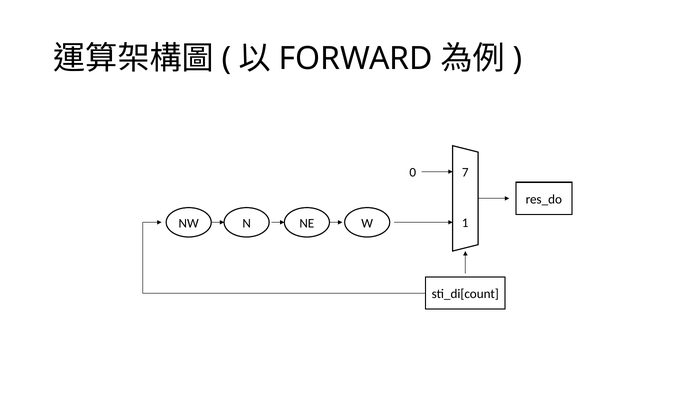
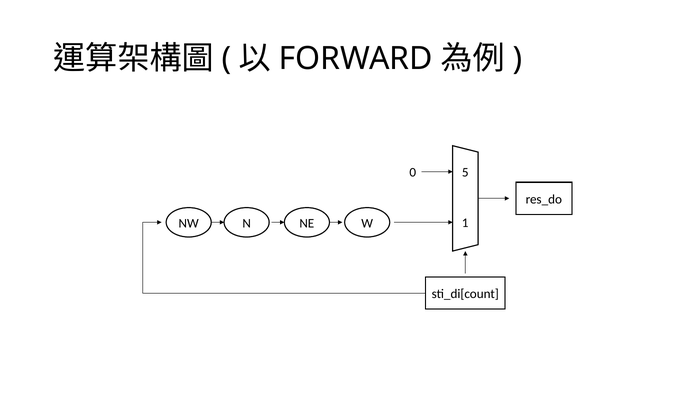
7: 7 -> 5 (465, 172)
